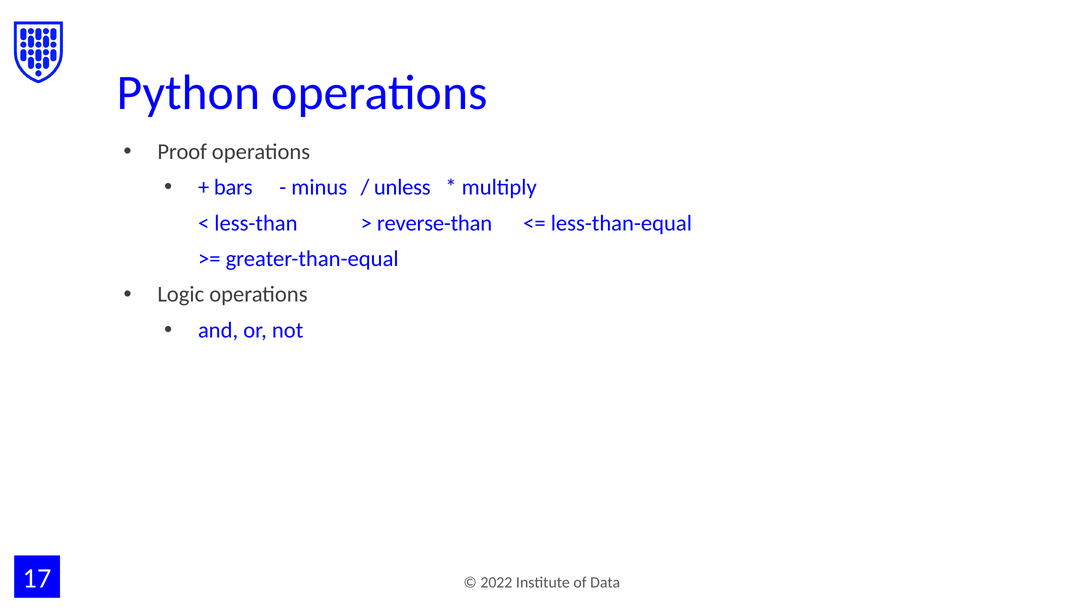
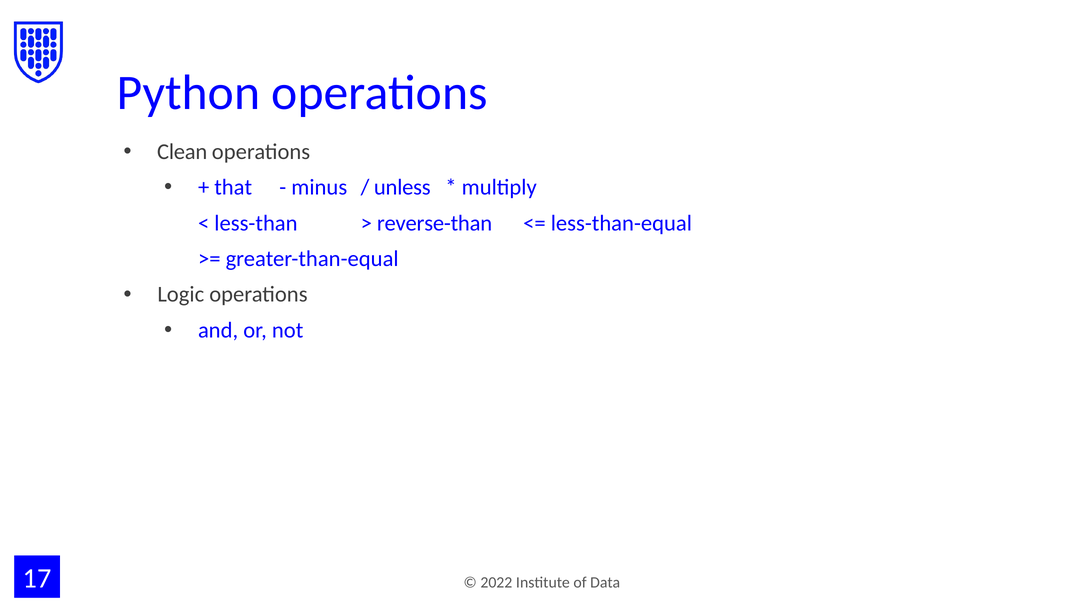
Proof: Proof -> Clean (182, 152)
bars: bars -> that (233, 187)
